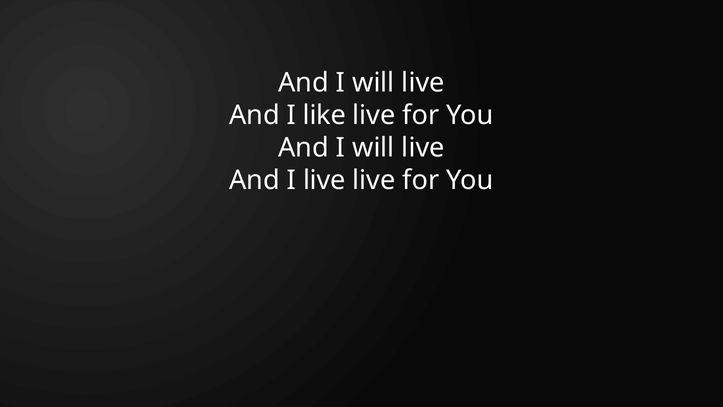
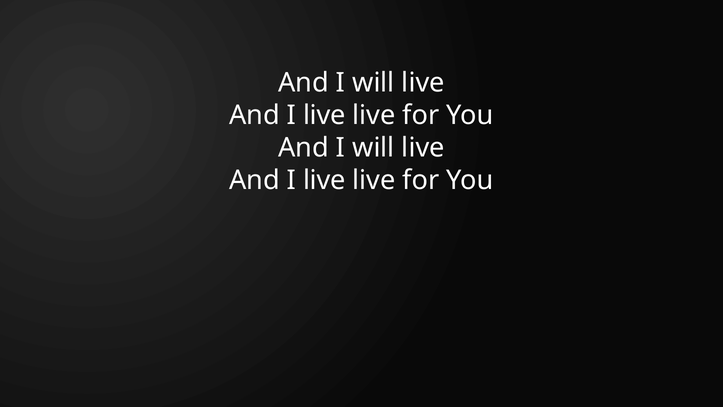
like: like -> live (324, 115)
